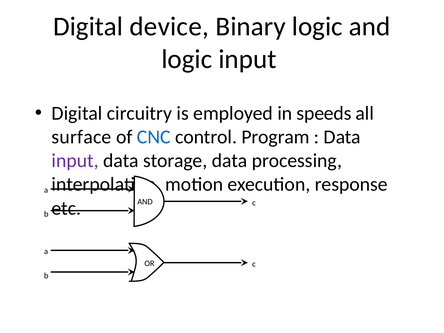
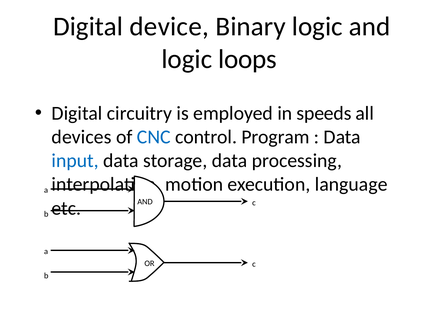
logic input: input -> loops (248, 59)
surface: surface -> devices (82, 137)
input colour: purple -> blue (75, 161)
response: response -> language (351, 184)
